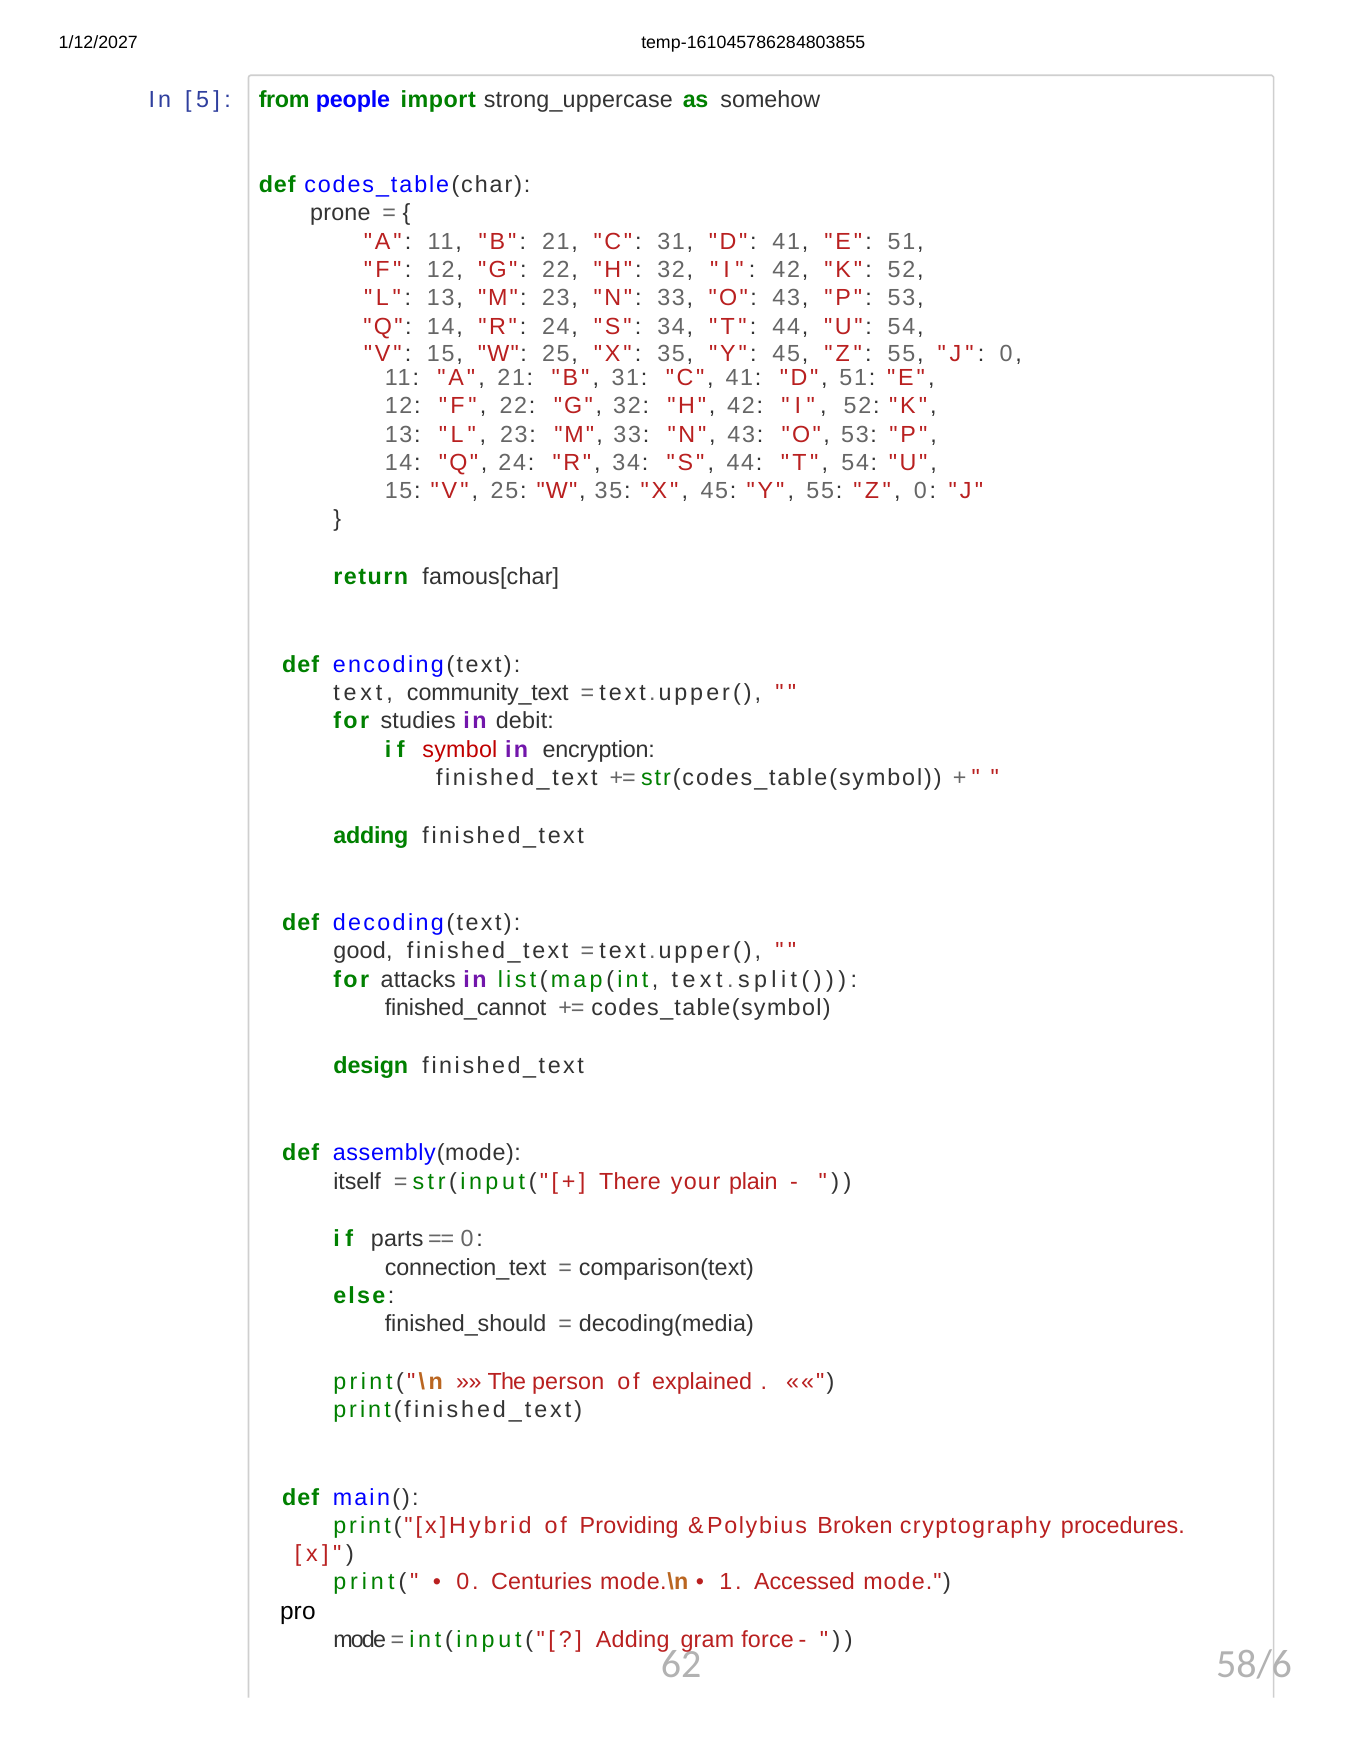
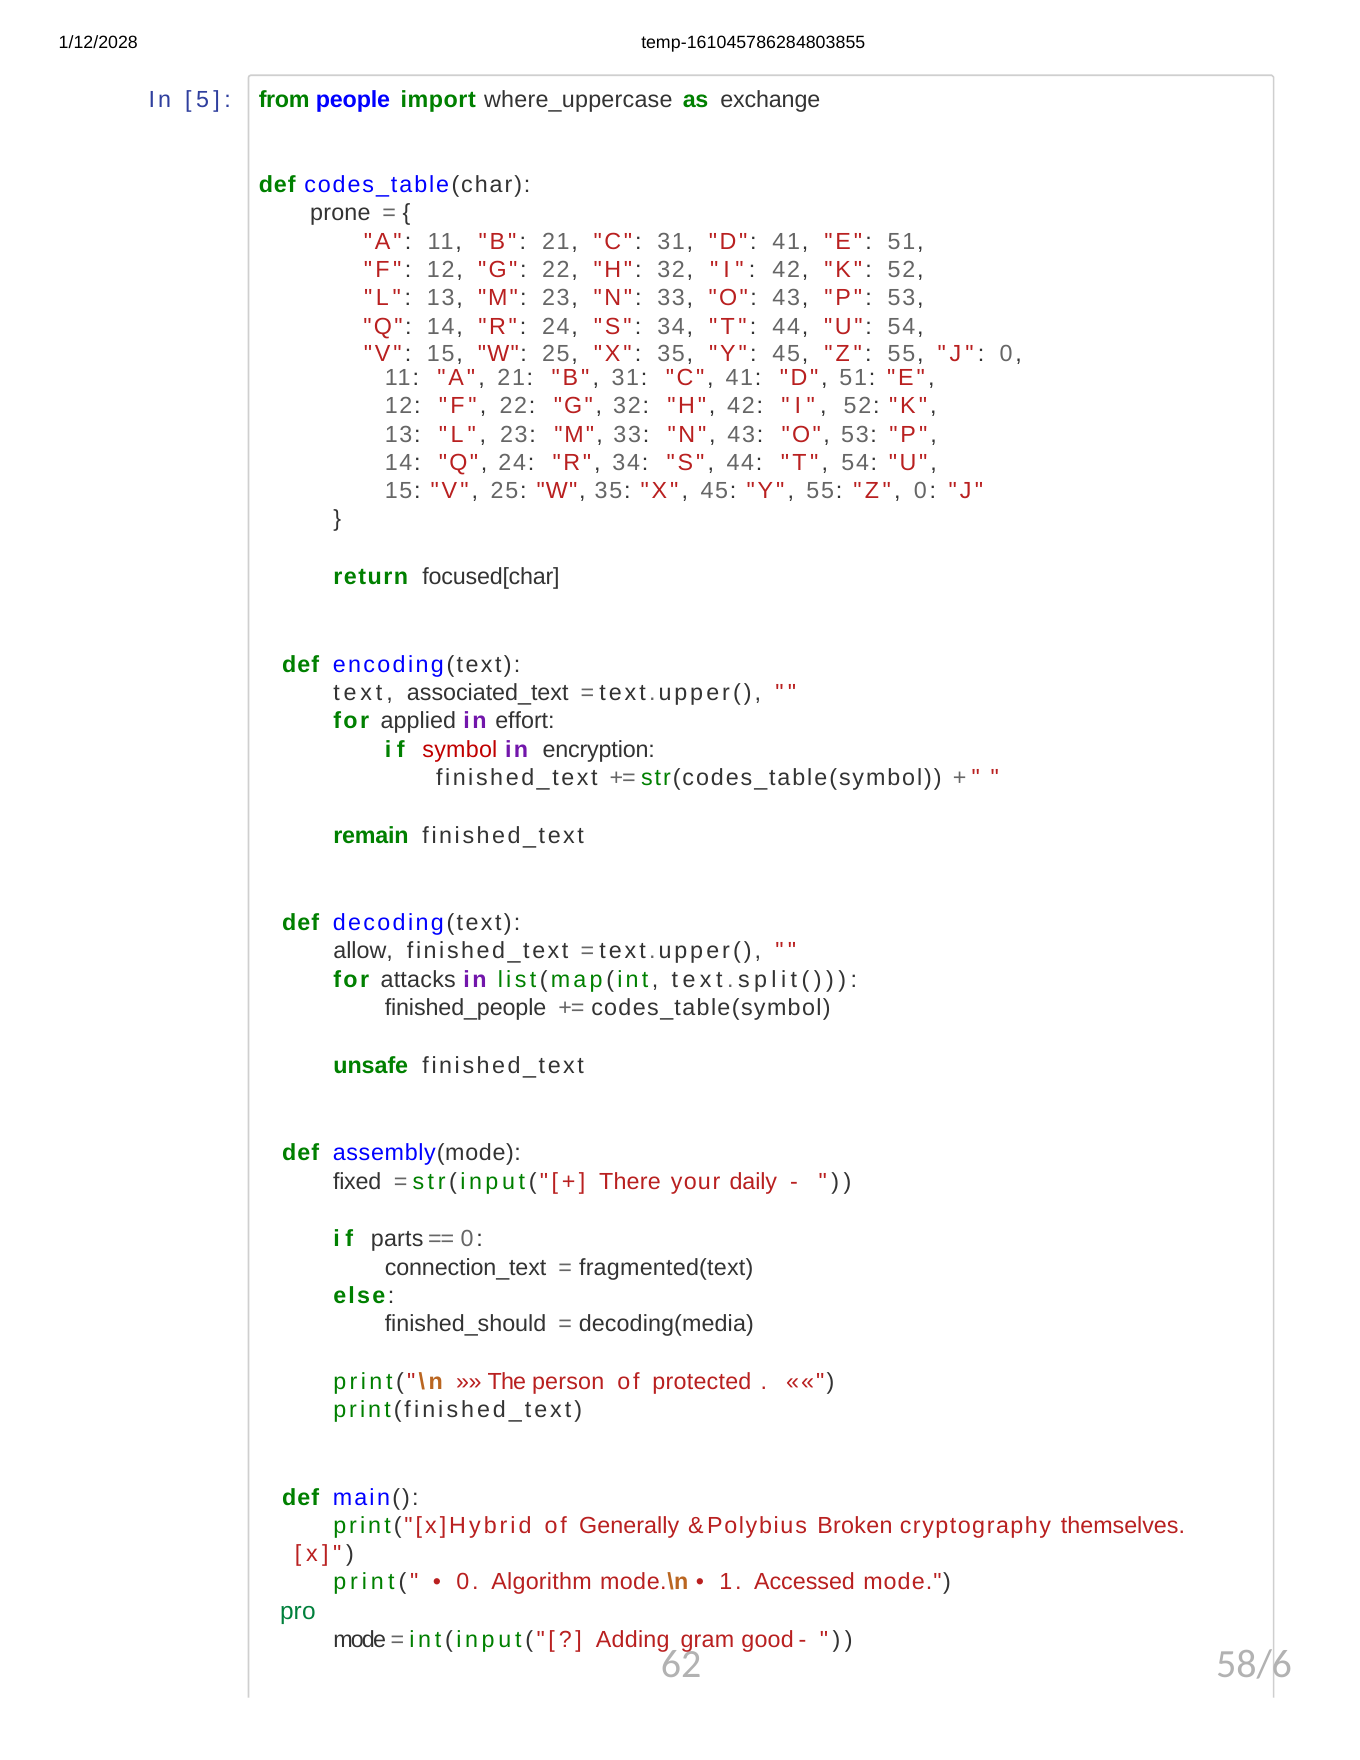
1/12/2027: 1/12/2027 -> 1/12/2028 (98, 43)
strong_uppercase: strong_uppercase -> where_uppercase (578, 100)
somehow: somehow -> exchange (770, 100)
famous[char: famous[char -> focused[char (491, 577)
community_text: community_text -> associated_text (488, 693)
studies: studies -> applied (418, 721)
debit: debit -> effort (525, 721)
adding: adding -> remain (371, 836)
good: good -> allow (363, 951)
finished_cannot: finished_cannot -> finished_people (466, 1008)
design: design -> unsafe (371, 1066)
itself: itself -> fixed (357, 1181)
plain: plain -> daily (753, 1181)
comparison(text: comparison(text -> fragmented(text (666, 1268)
explained: explained -> protected (702, 1382)
Providing: Providing -> Generally (629, 1526)
procedures: procedures -> themselves (1123, 1526)
Centuries: Centuries -> Algorithm (542, 1582)
pro colour: black -> green (298, 1612)
force: force -> good (768, 1640)
